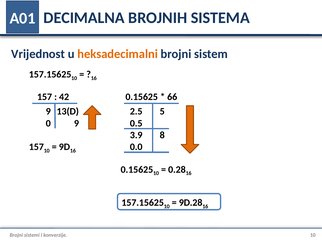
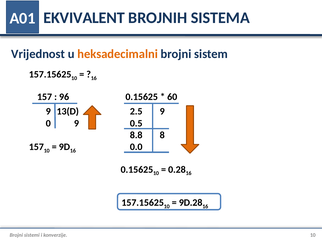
DECIMALNA: DECIMALNA -> EKVIVALENT (84, 18)
42: 42 -> 96 (64, 97)
66: 66 -> 60 (172, 97)
2.5 5: 5 -> 9 (162, 111)
3.9: 3.9 -> 8.8 (136, 135)
